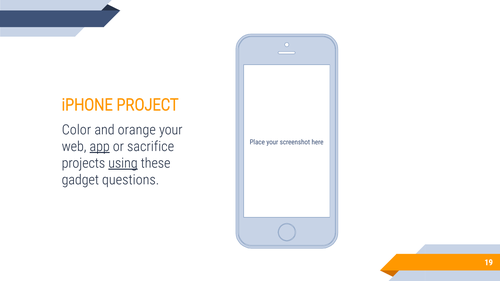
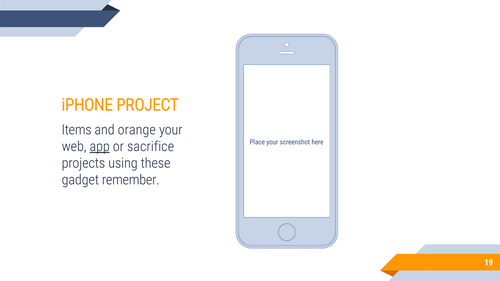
Color: Color -> Items (77, 130)
using underline: present -> none (123, 163)
questions: questions -> remember (131, 180)
